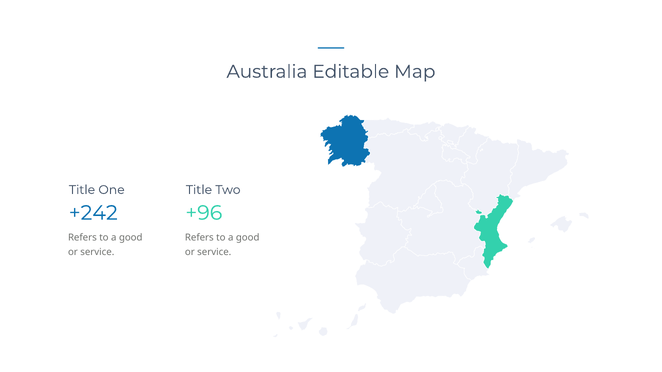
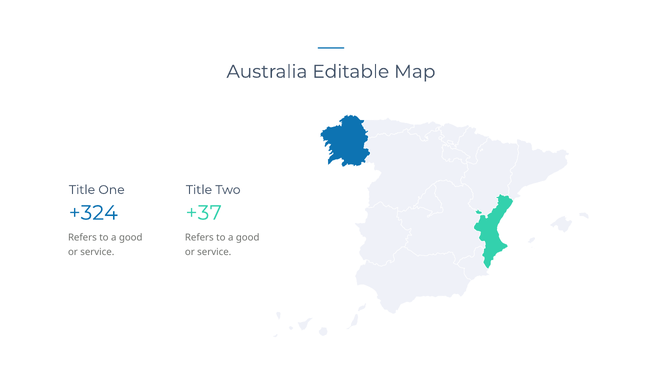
+242: +242 -> +324 (93, 213)
+96: +96 -> +37 (204, 213)
